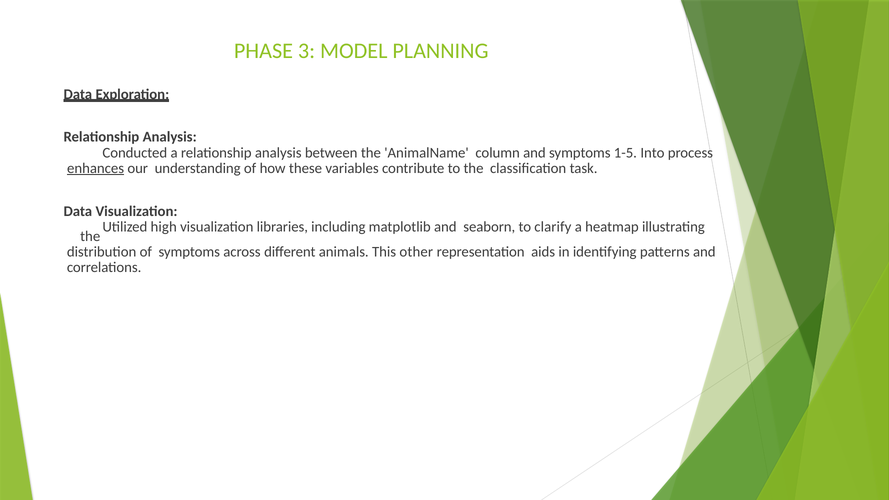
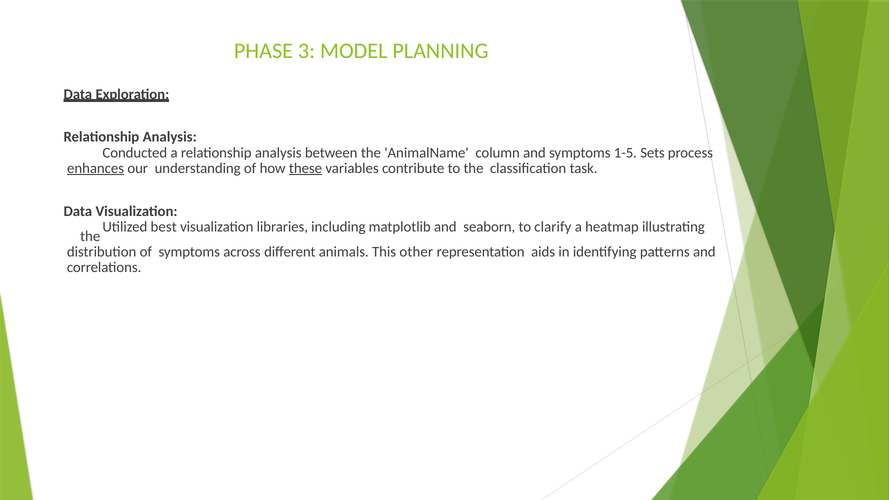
Into: Into -> Sets (653, 153)
these underline: none -> present (306, 168)
high: high -> best (164, 227)
